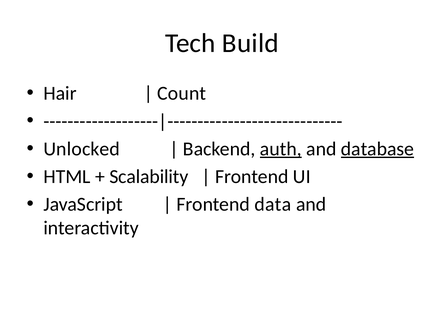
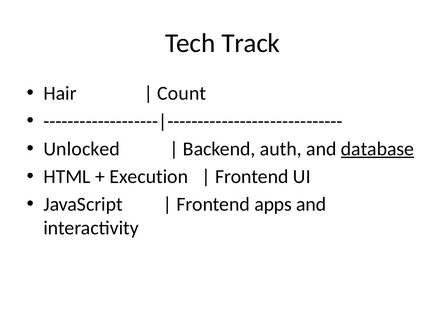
Build: Build -> Track (251, 43)
auth underline: present -> none (281, 149)
Scalability: Scalability -> Execution (149, 176)
data: data -> apps (273, 204)
